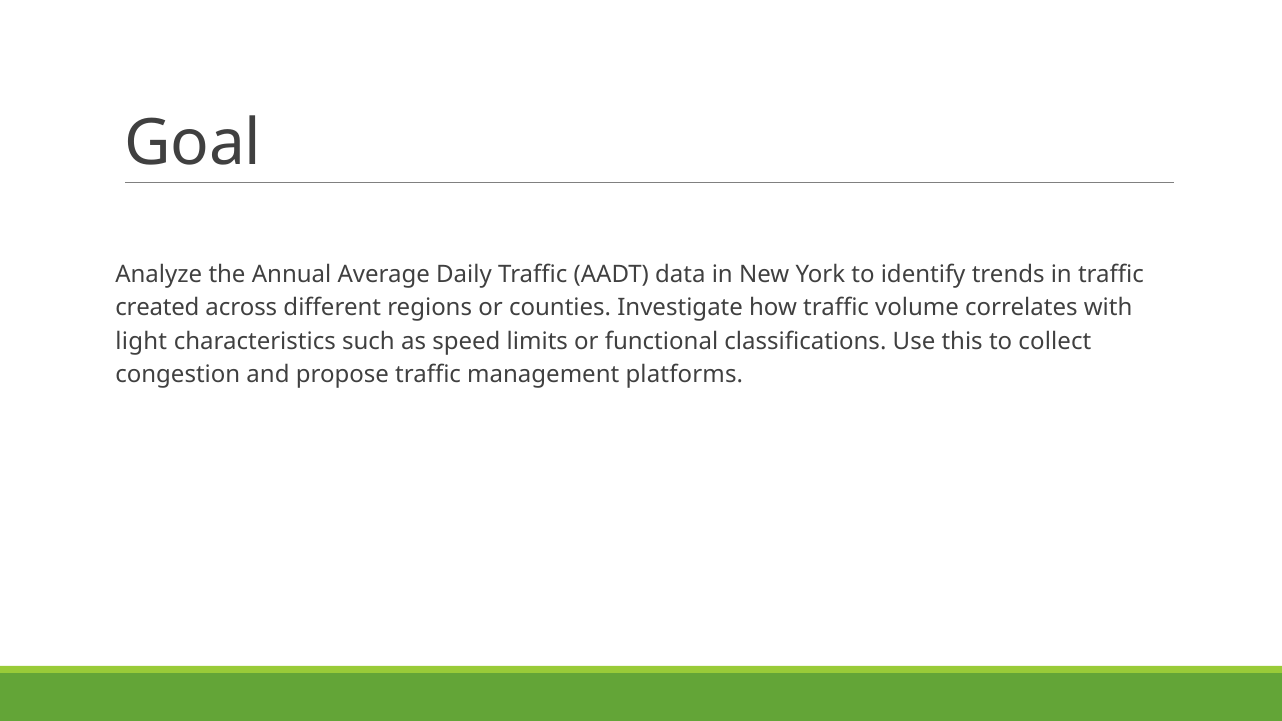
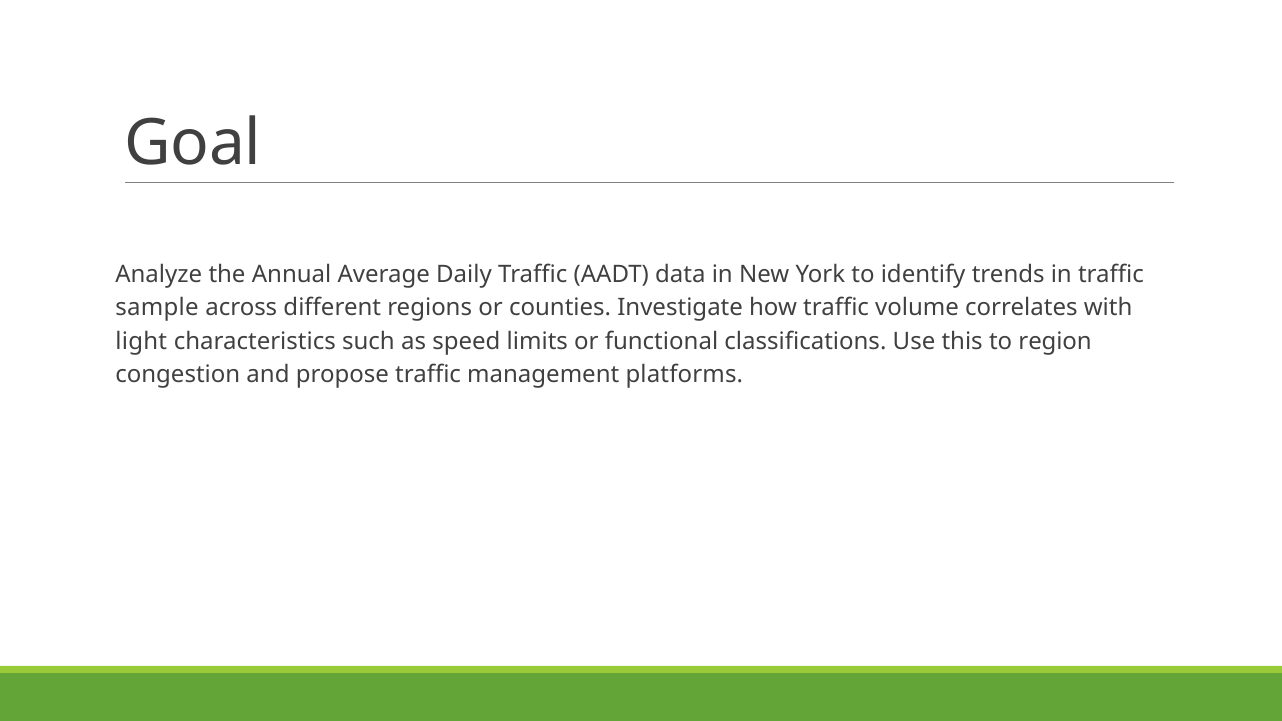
created: created -> sample (157, 308)
collect: collect -> region (1055, 341)
